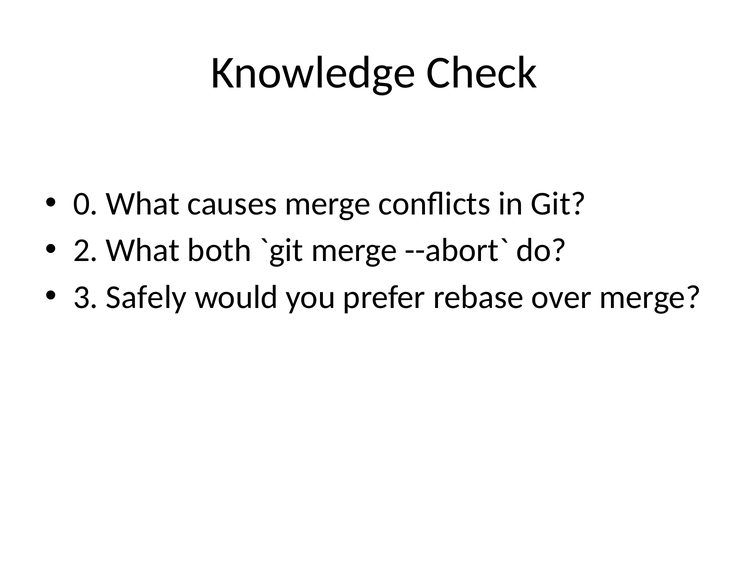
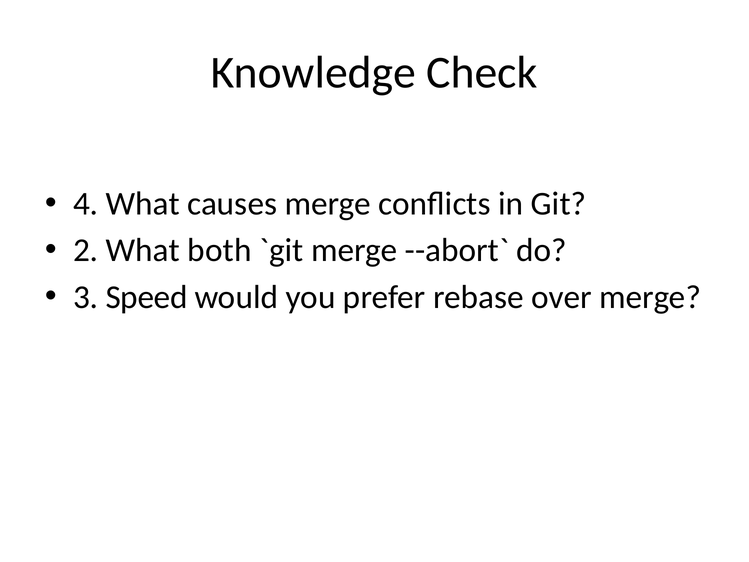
0: 0 -> 4 (86, 204)
Safely: Safely -> Speed (147, 297)
